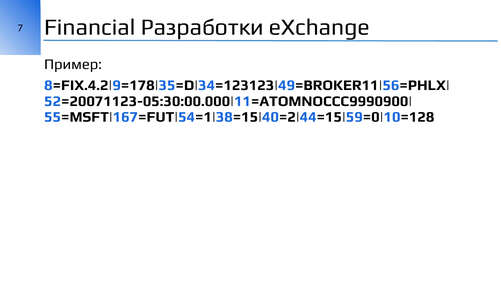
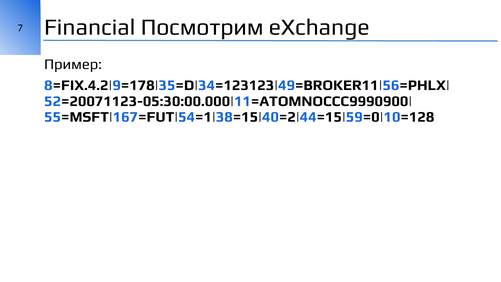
Разработки: Разработки -> Посмотрим (202, 27)
